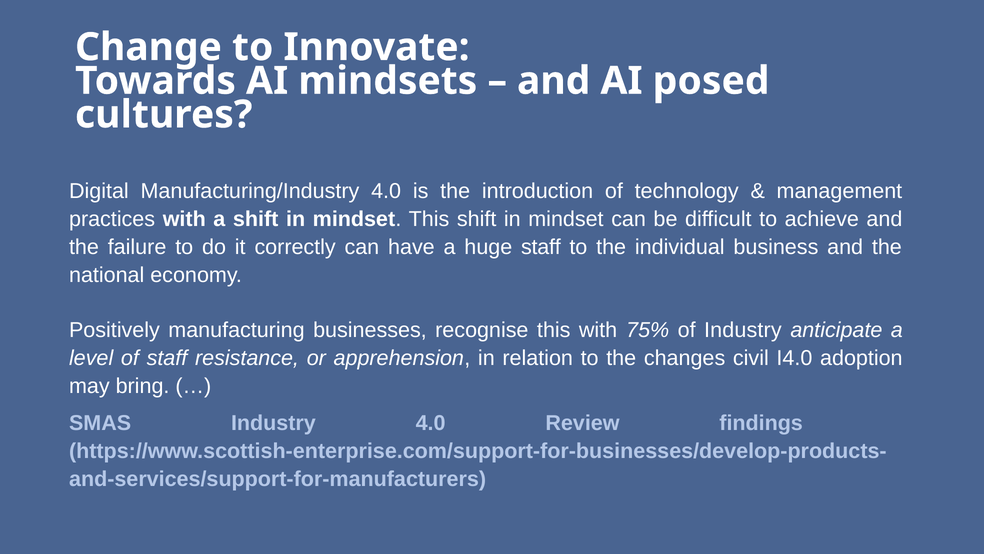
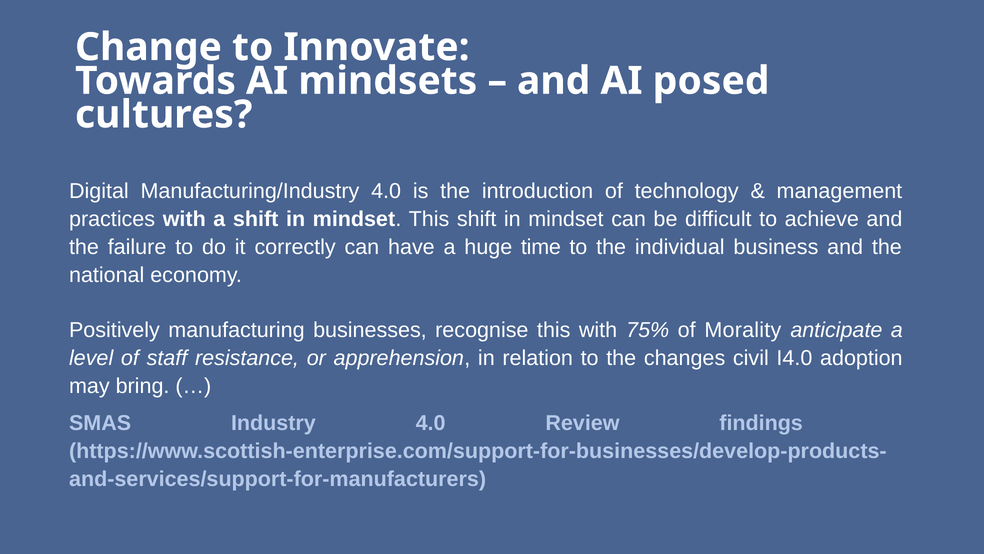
huge staff: staff -> time (541, 247)
of Industry: Industry -> Morality (743, 330)
